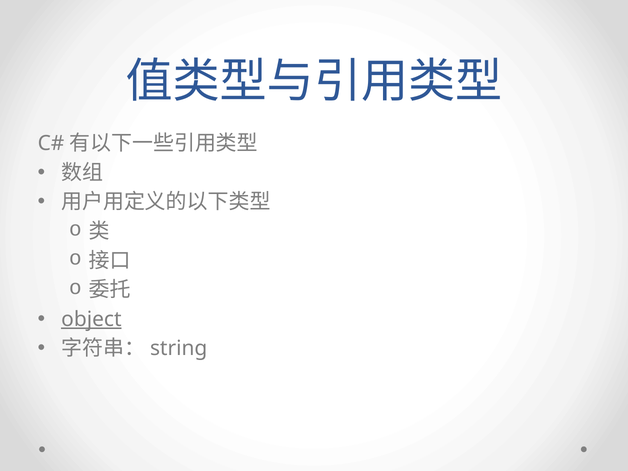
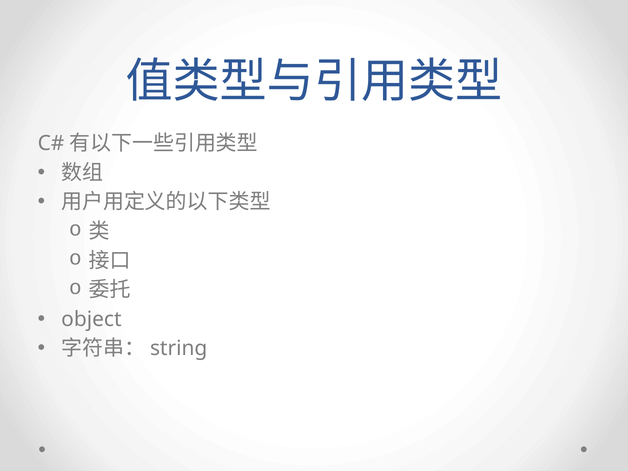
object underline: present -> none (91, 319)
